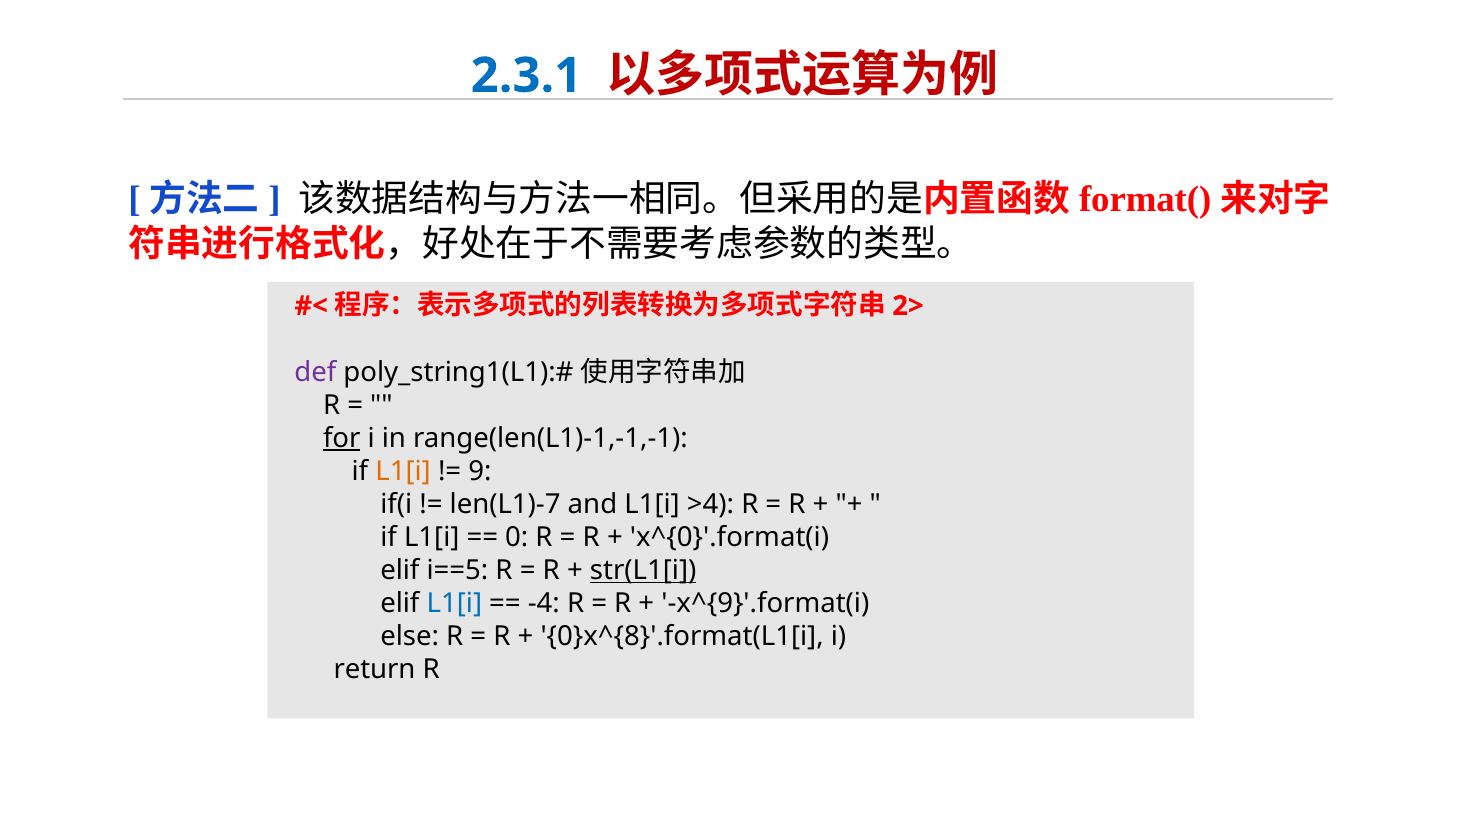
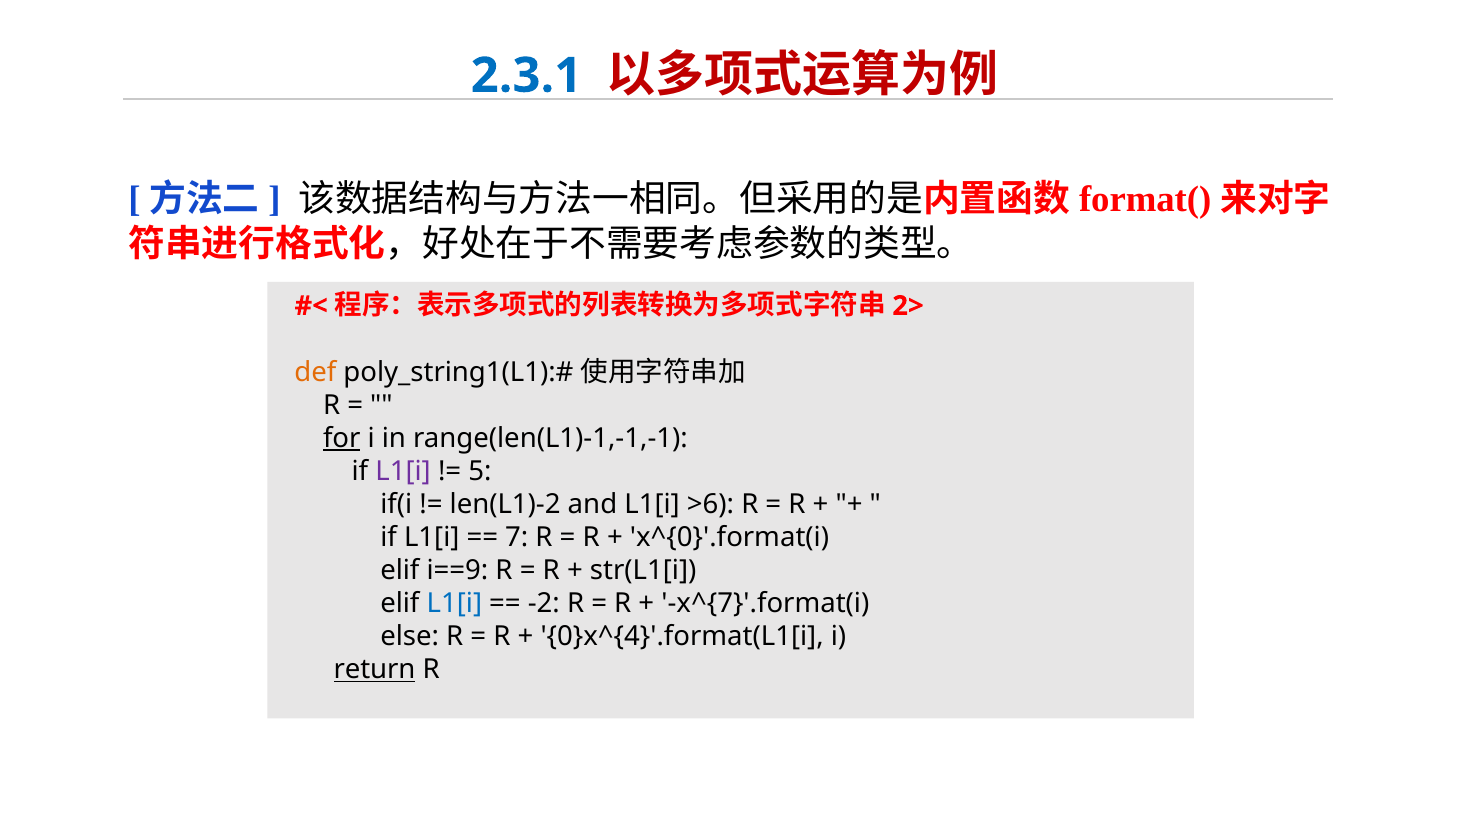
def colour: purple -> orange (315, 372)
L1[i colour: orange -> purple (403, 471)
9: 9 -> 5 (480, 471)
len(L1)-7: len(L1)-7 -> len(L1)-2 (505, 504)
>4: >4 -> >6 (711, 504)
0: 0 -> 7 (517, 537)
i==5: i==5 -> i==9 (457, 570)
str(L1[i underline: present -> none (643, 570)
-4: -4 -> -2 (544, 603)
x^{9}'.format(i: x^{9}'.format(i -> x^{7}'.format(i (765, 603)
0}x^{8}'.format(L1[i: 0}x^{8}'.format(L1[i -> 0}x^{4}'.format(L1[i (682, 637)
return underline: none -> present (375, 670)
